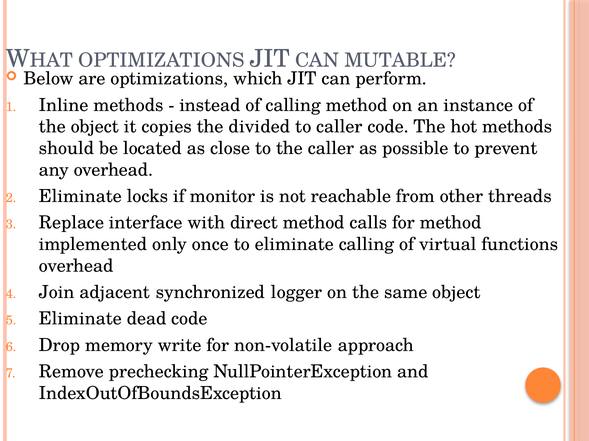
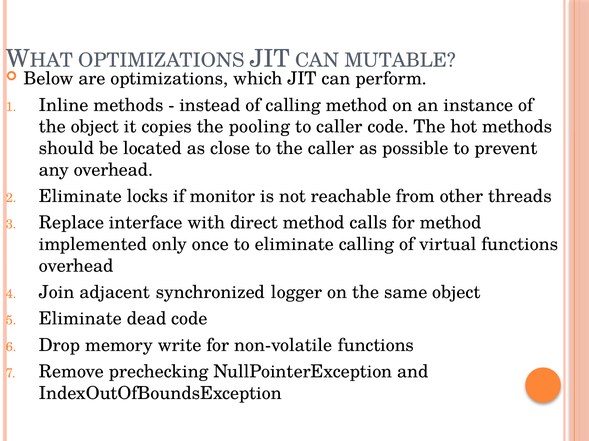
divided: divided -> pooling (259, 127)
non-volatile approach: approach -> functions (376, 346)
